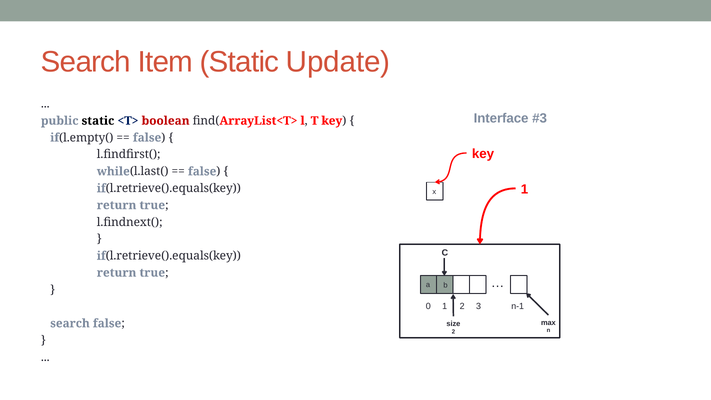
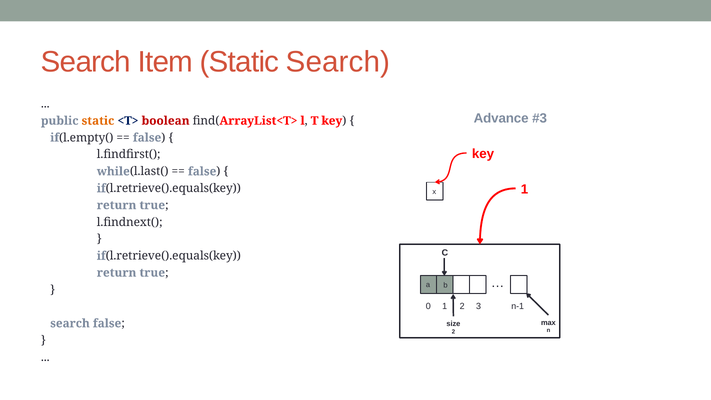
Static Update: Update -> Search (338, 62)
Interface: Interface -> Advance (501, 118)
static colour: black -> orange (98, 121)
